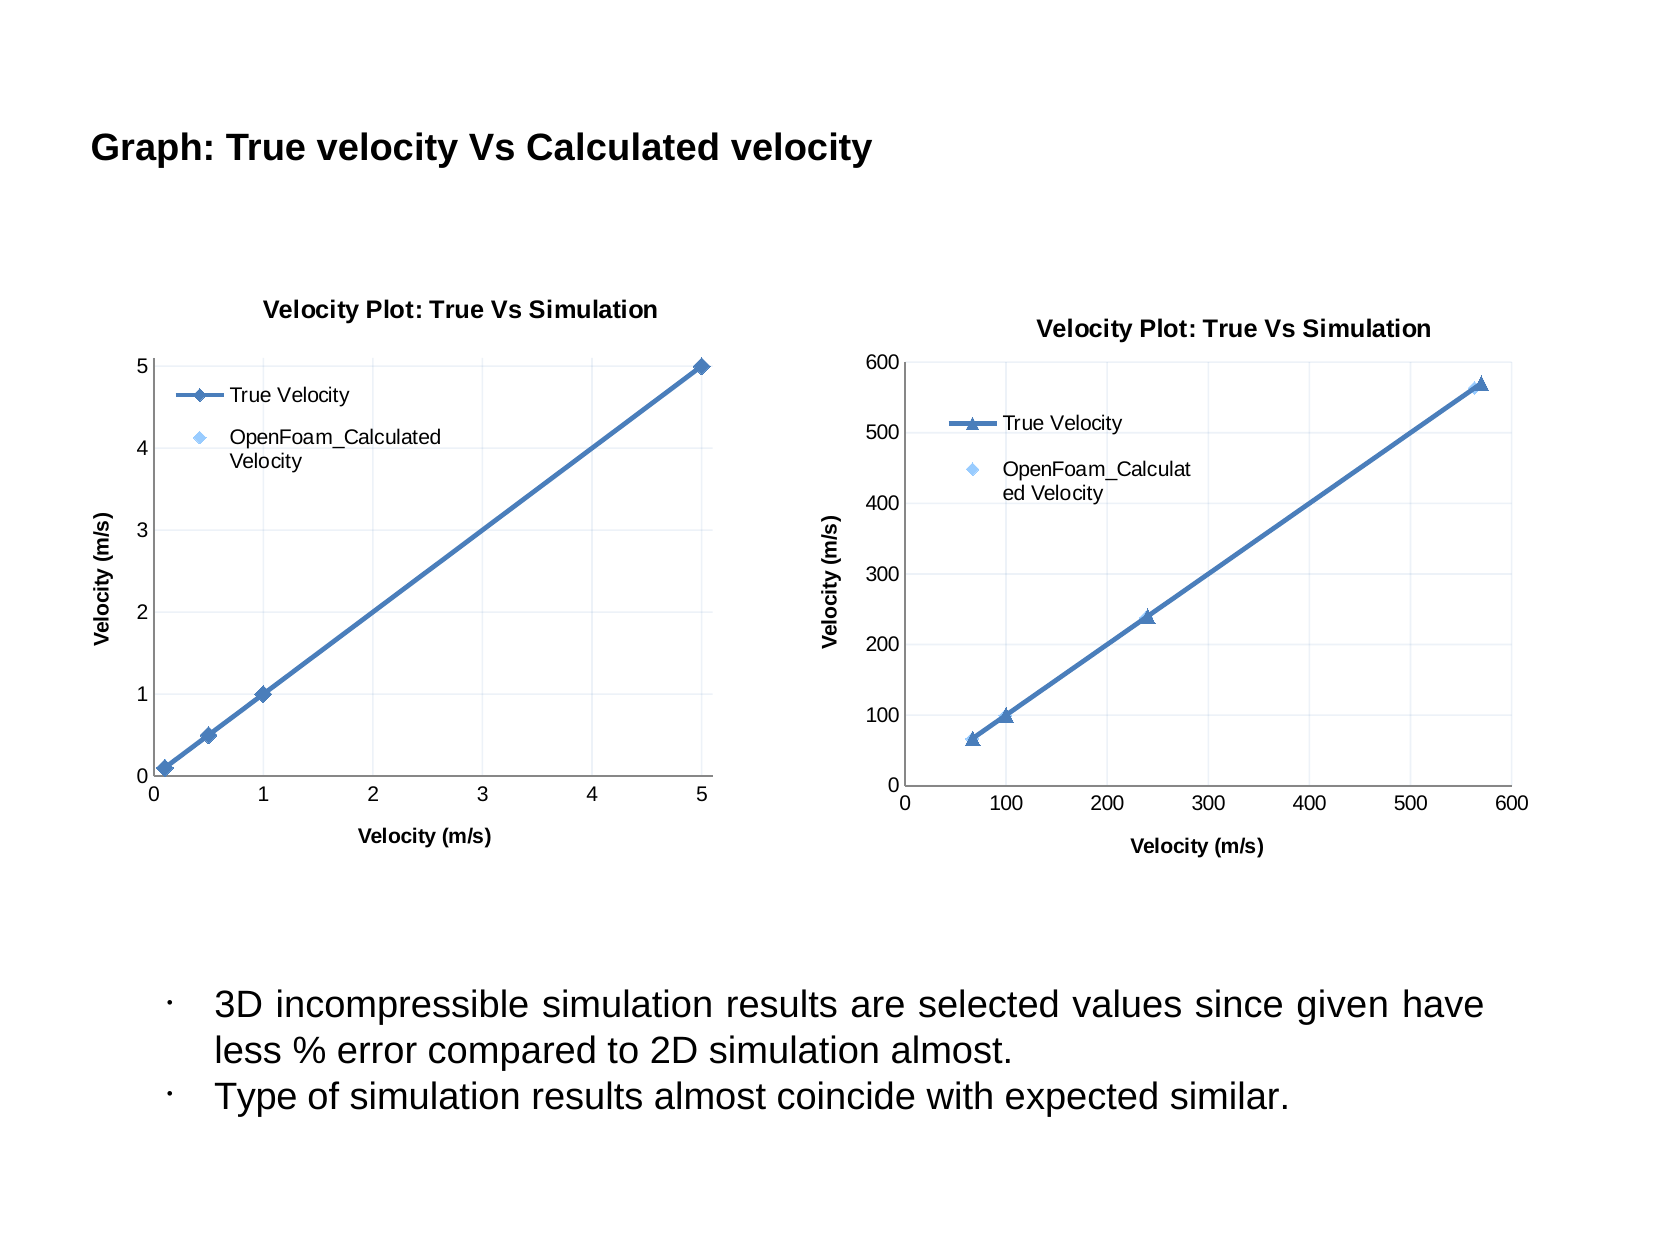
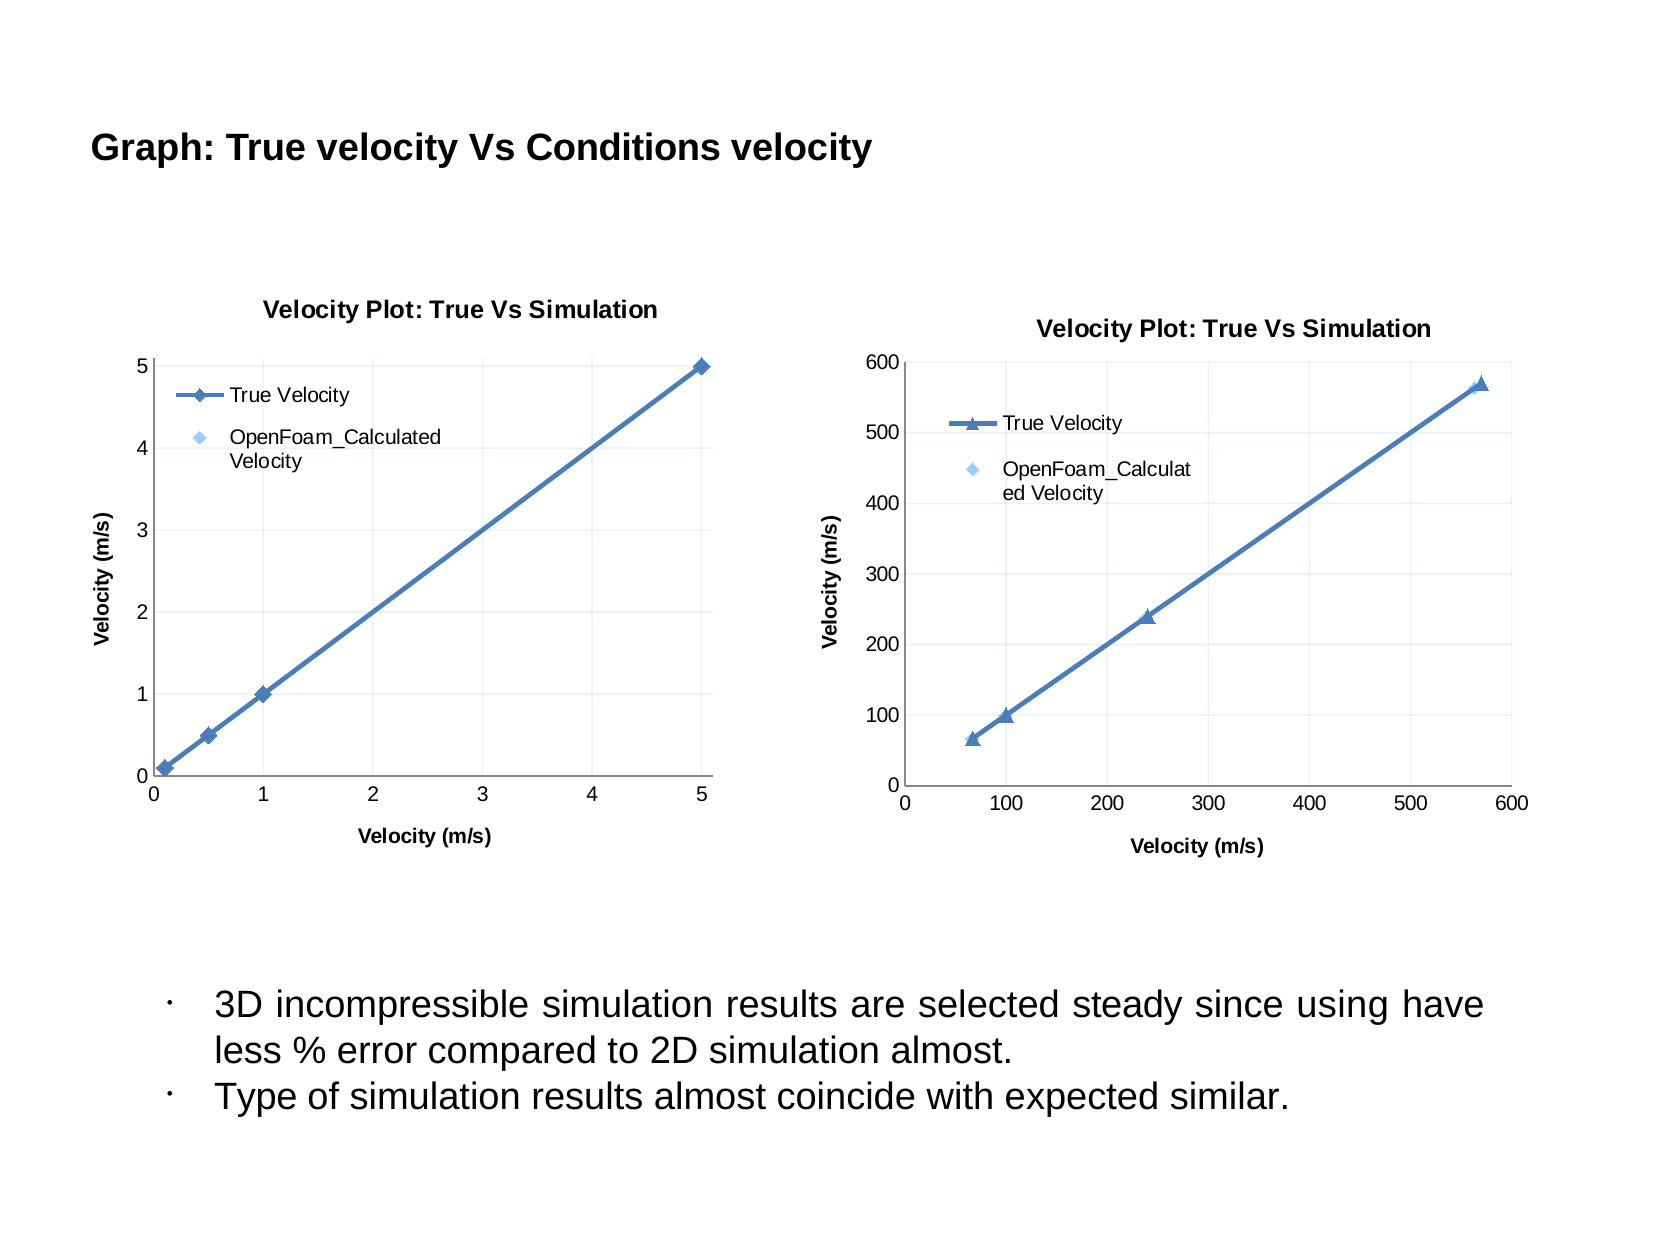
Calculated: Calculated -> Conditions (623, 148)
values: values -> steady (1128, 1005)
given: given -> using (1343, 1005)
